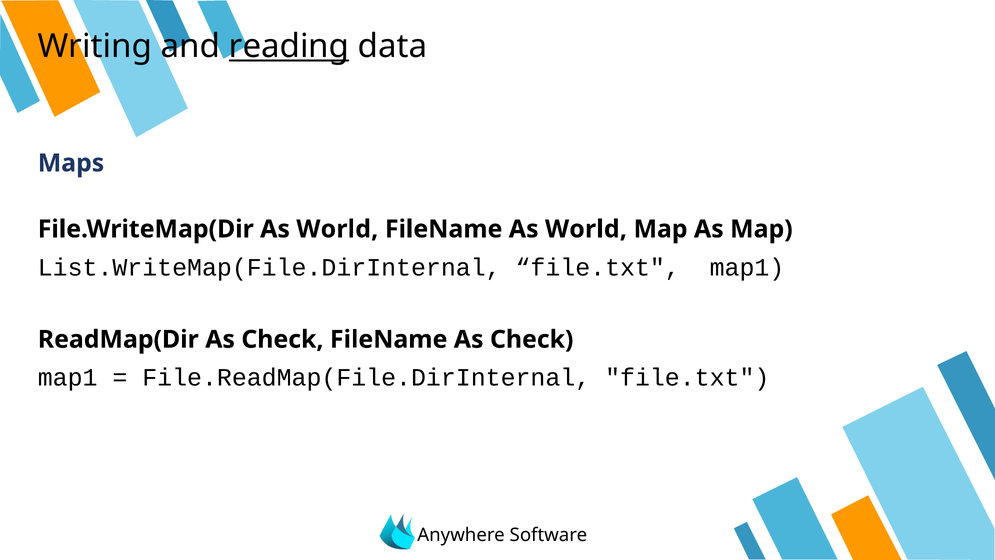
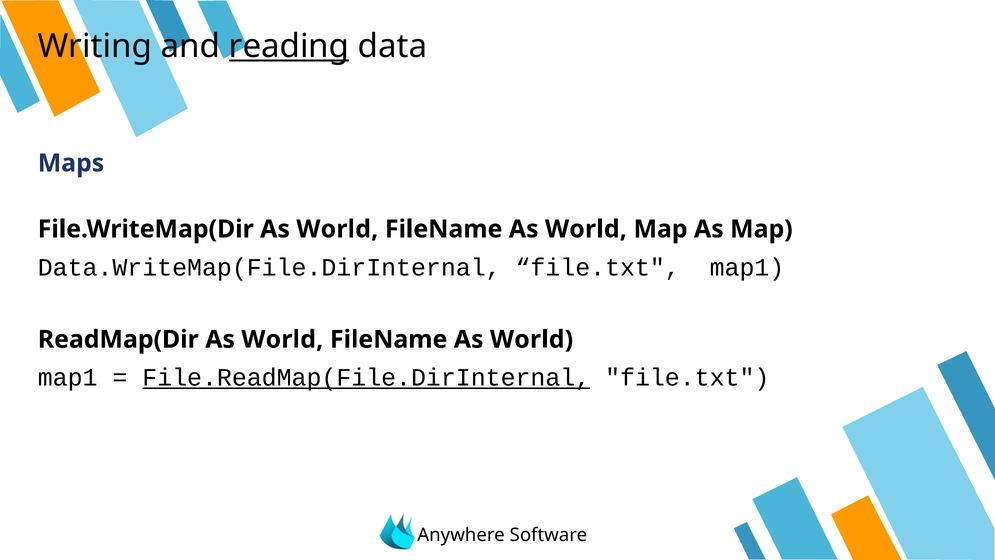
List.WriteMap(File.DirInternal: List.WriteMap(File.DirInternal -> Data.WriteMap(File.DirInternal (269, 267)
ReadMap(Dir As Check: Check -> World (282, 339)
Check: Check -> World (532, 339)
File.ReadMap(File.DirInternal underline: none -> present (366, 377)
